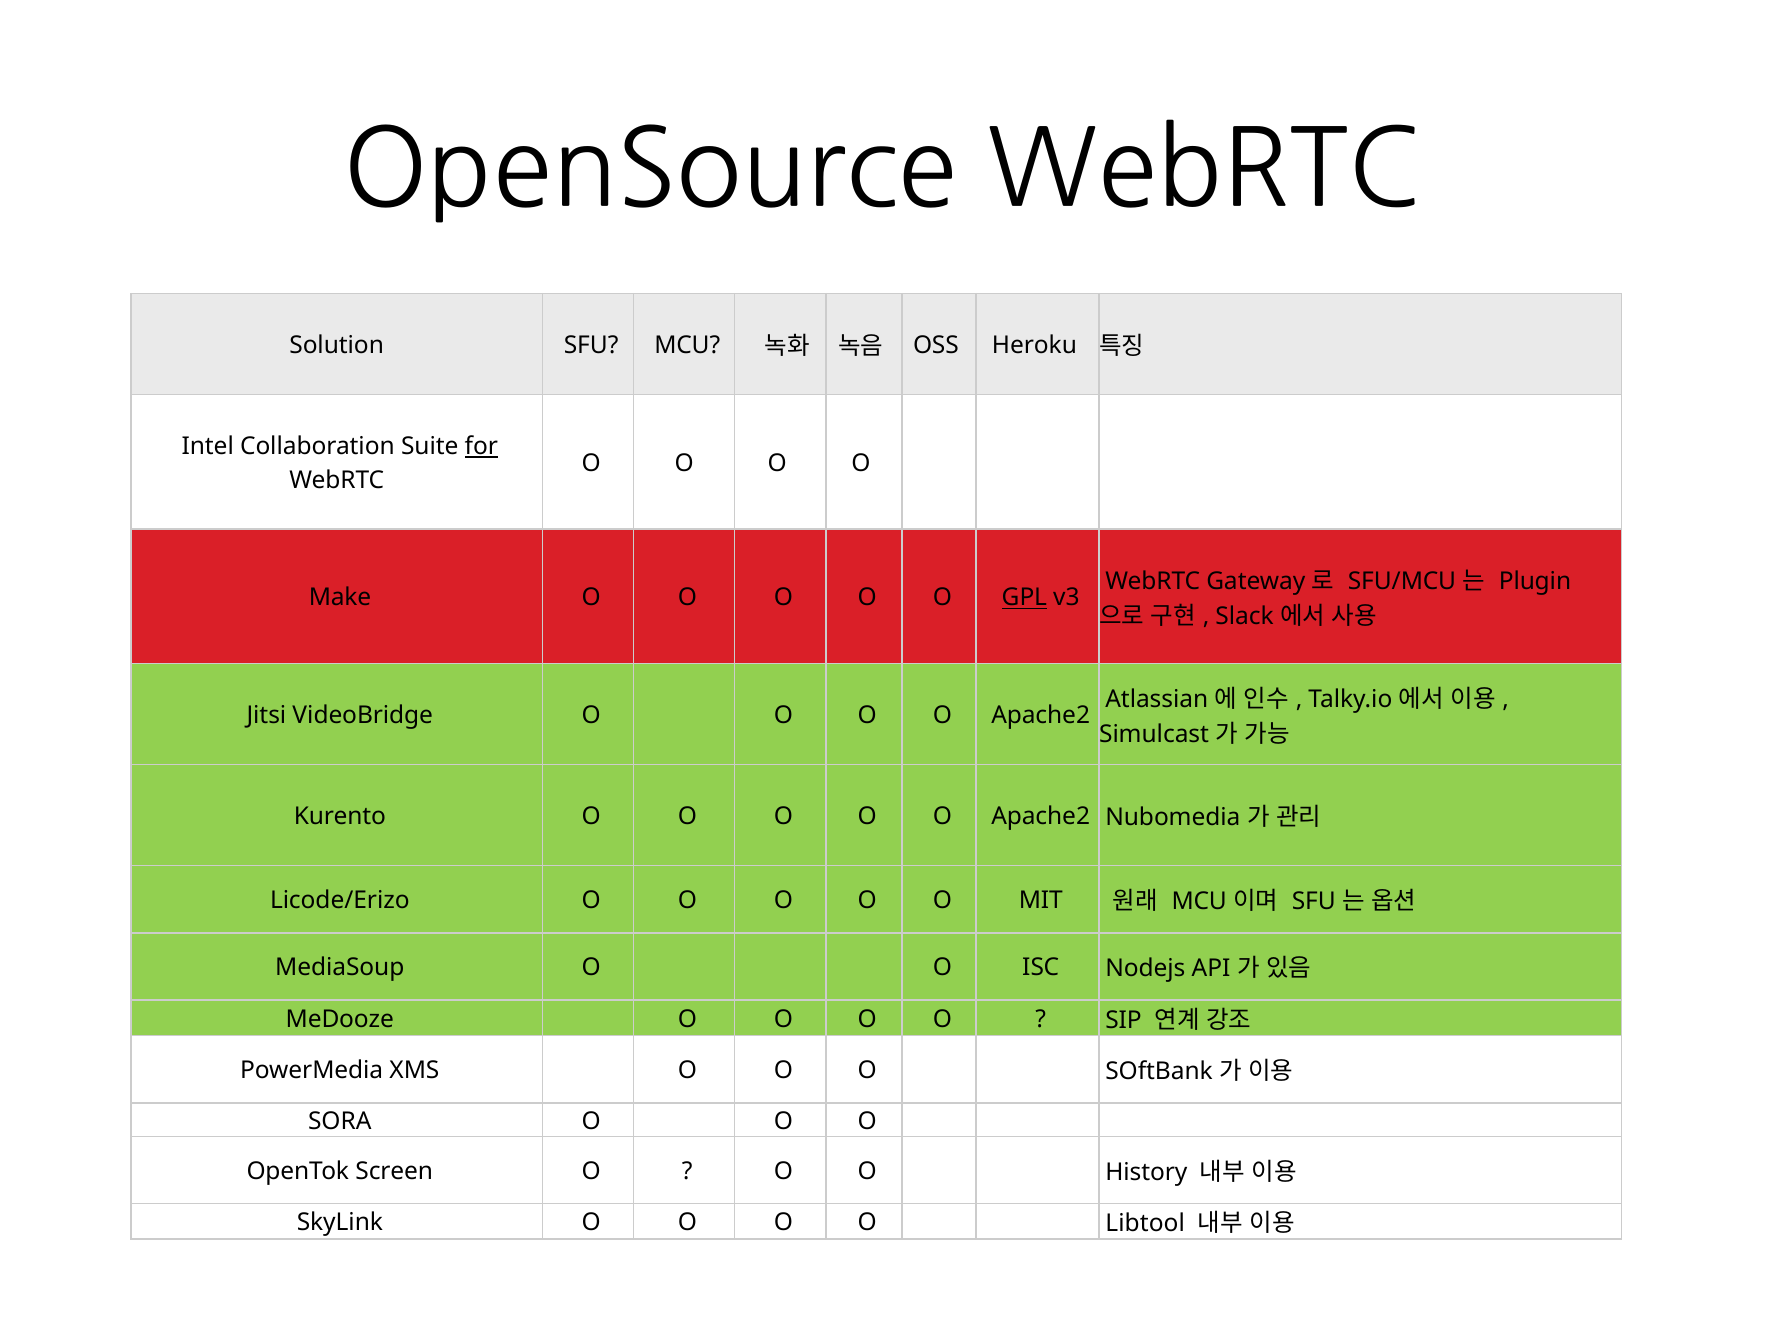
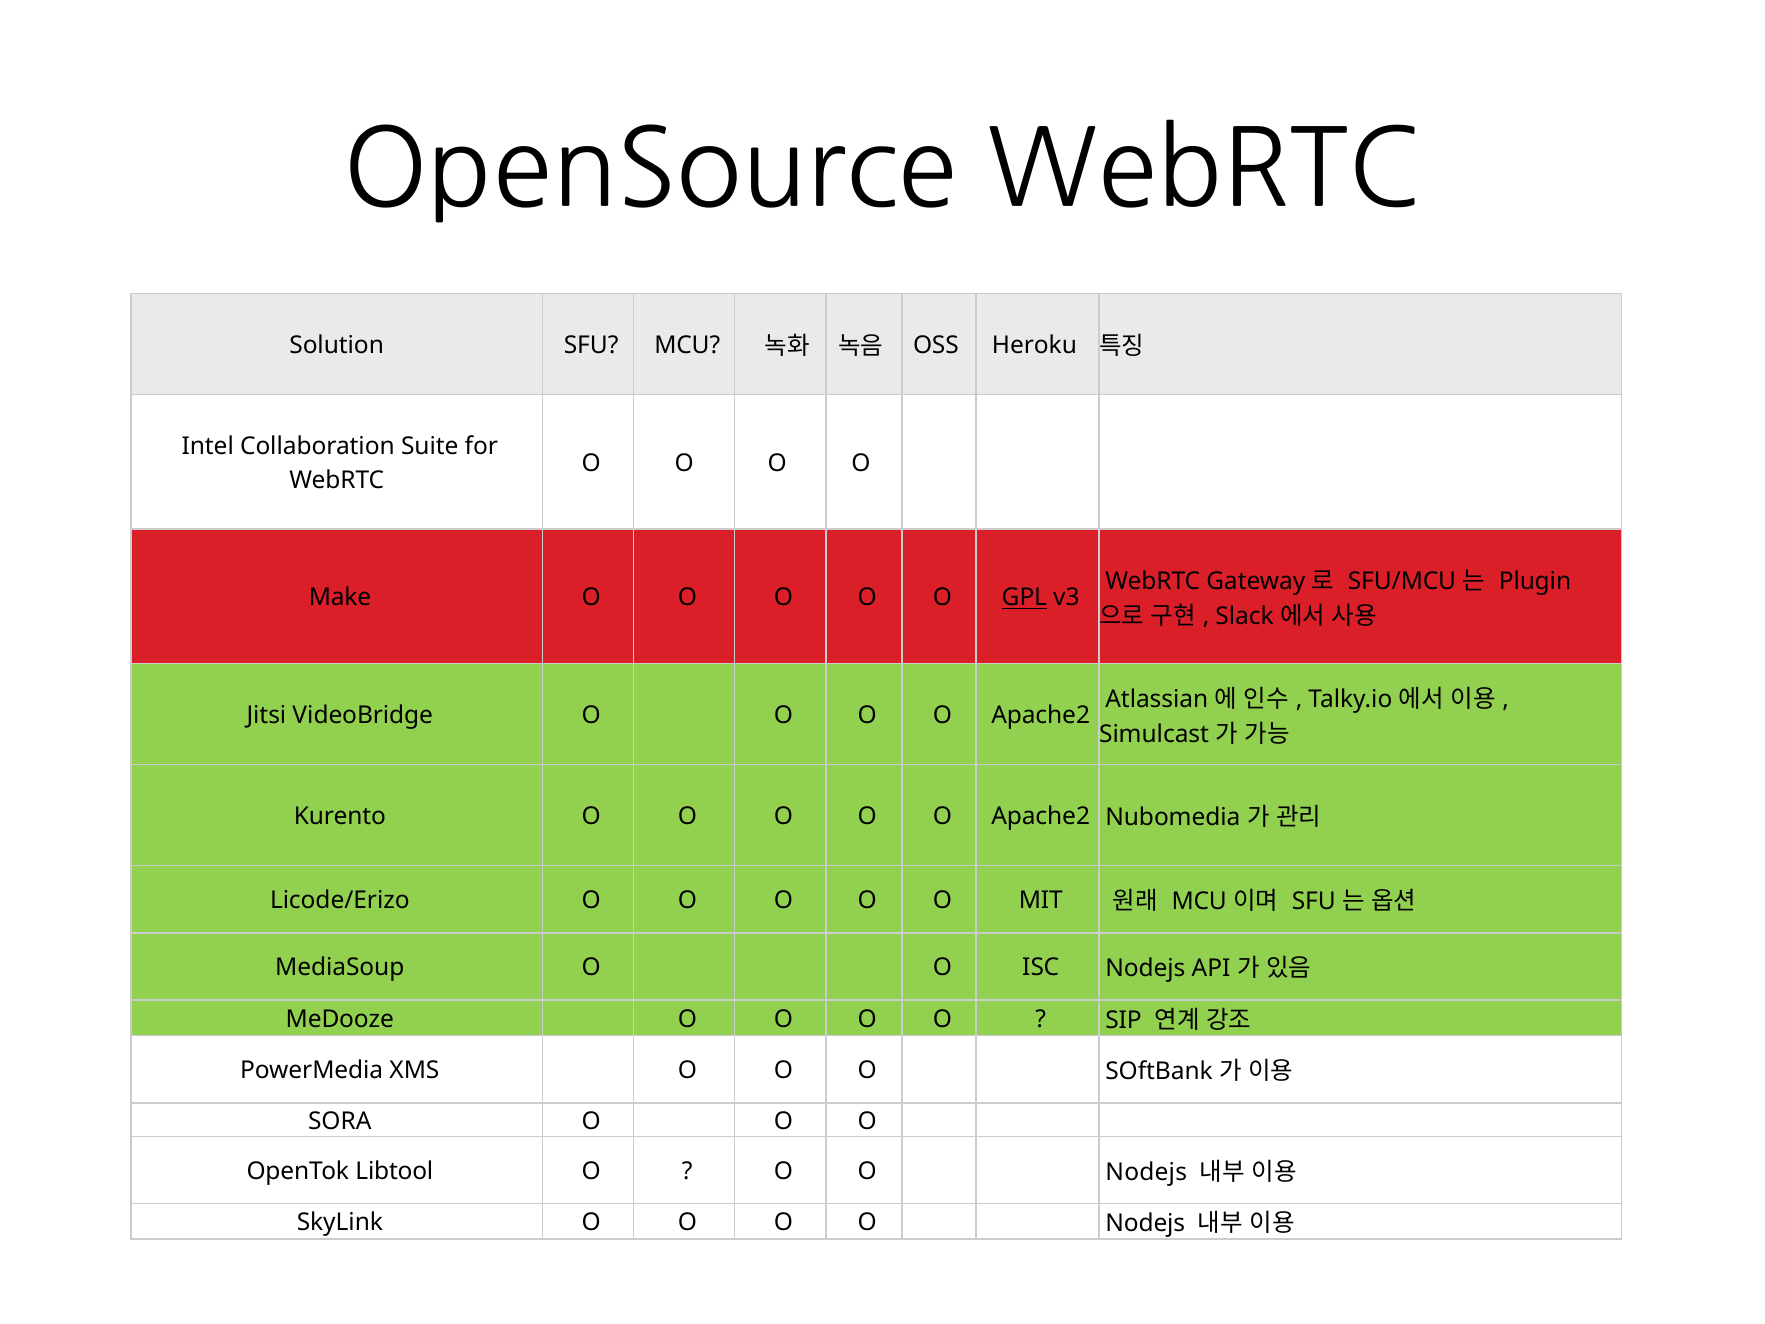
for underline: present -> none (481, 447)
Screen: Screen -> Libtool (394, 1171)
History: History -> Nodejs (1146, 1172)
O O O Libtool: Libtool -> Nodejs (1145, 1224)
